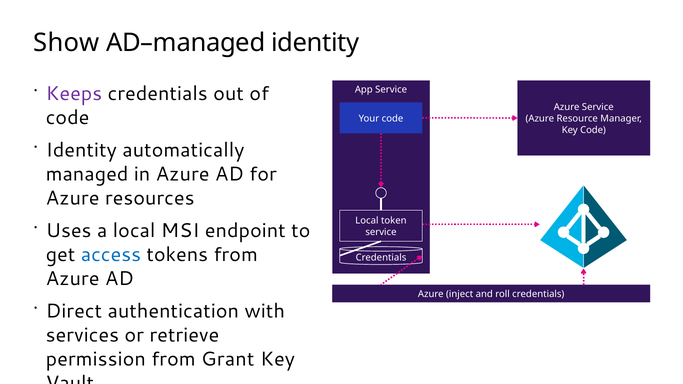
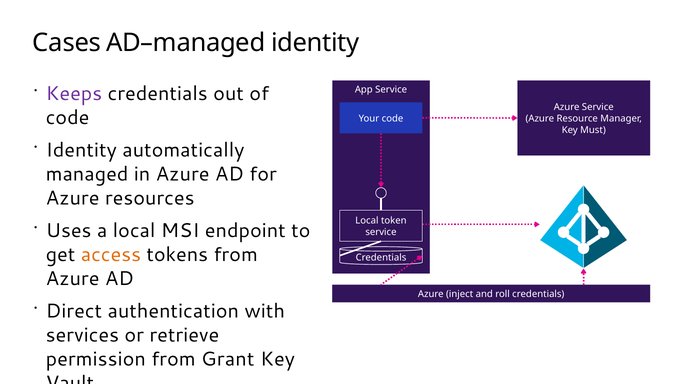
Show: Show -> Cases (67, 43)
Key Code: Code -> Must (593, 130)
access colour: blue -> orange (111, 255)
